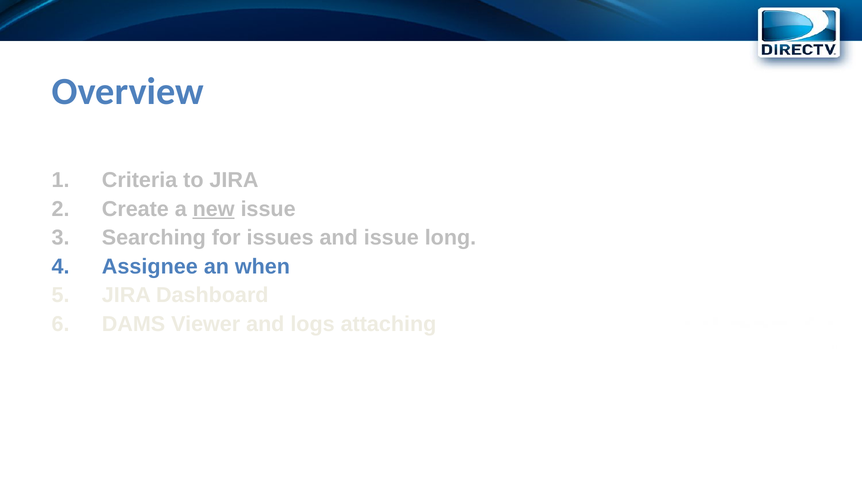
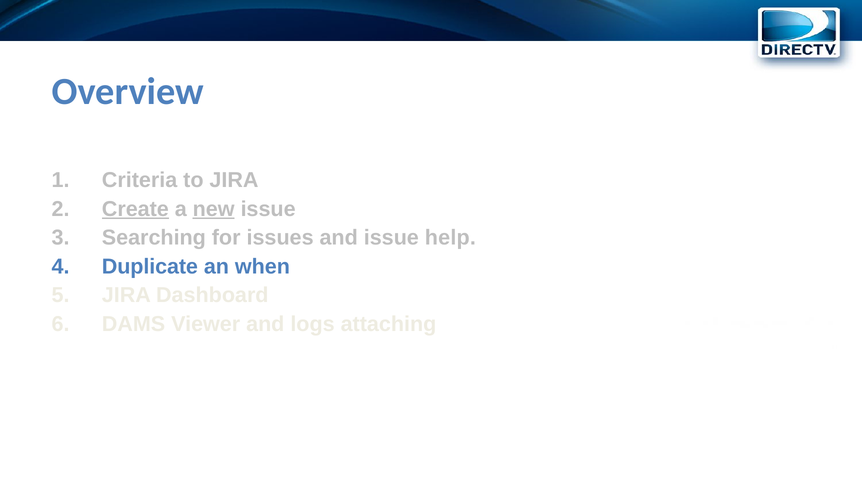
Create underline: none -> present (135, 209)
long: long -> help (450, 238)
Assignee: Assignee -> Duplicate (150, 267)
